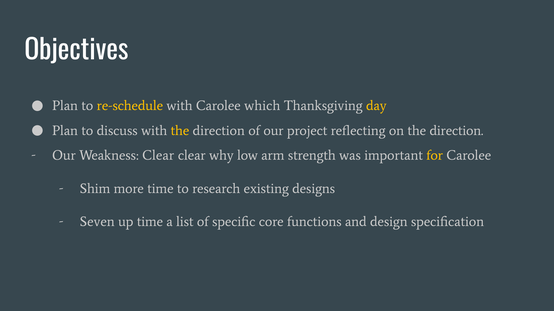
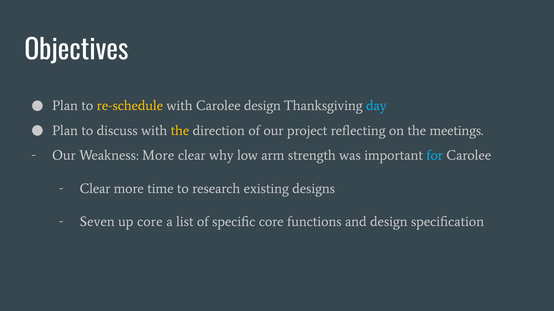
Carolee which: which -> design (262, 106)
day colour: yellow -> light blue (376, 106)
on the direction: direction -> meetings (456, 131)
Weakness Clear: Clear -> More (158, 156)
for colour: yellow -> light blue (435, 156)
Shim: Shim -> Clear (95, 189)
up time: time -> core (150, 222)
